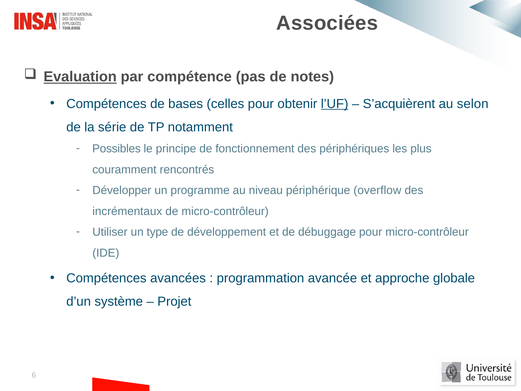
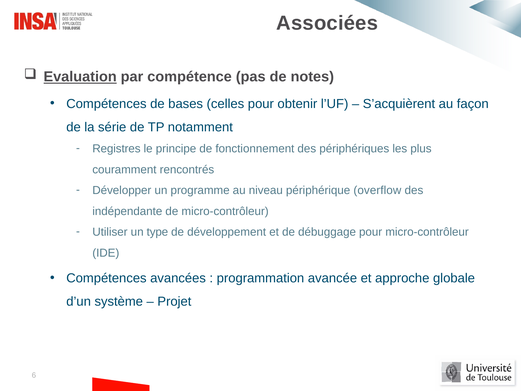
l’UF underline: present -> none (335, 104)
selon: selon -> façon (473, 104)
Possibles: Possibles -> Registres (116, 149)
incrémentaux: incrémentaux -> indépendante (127, 211)
